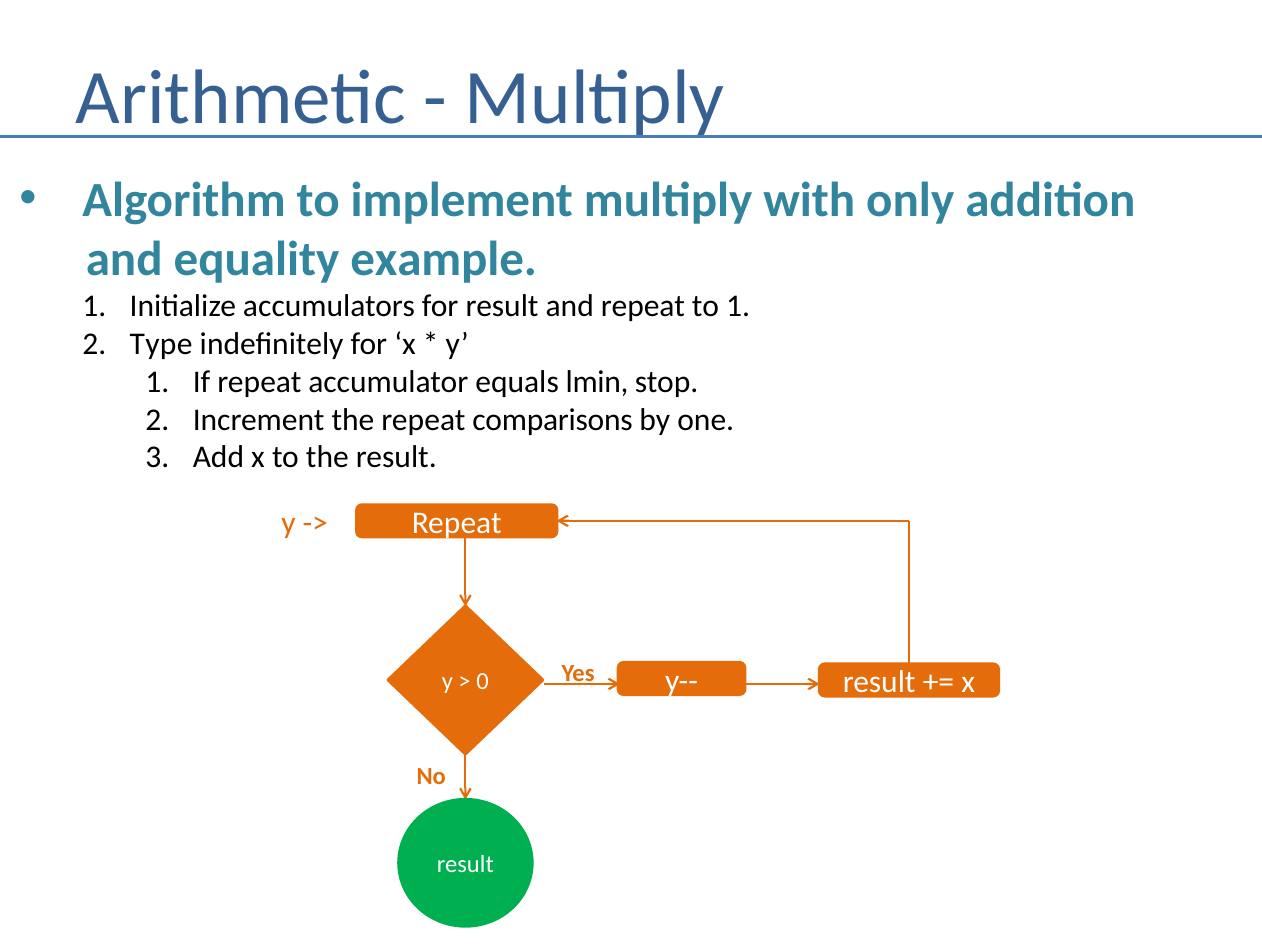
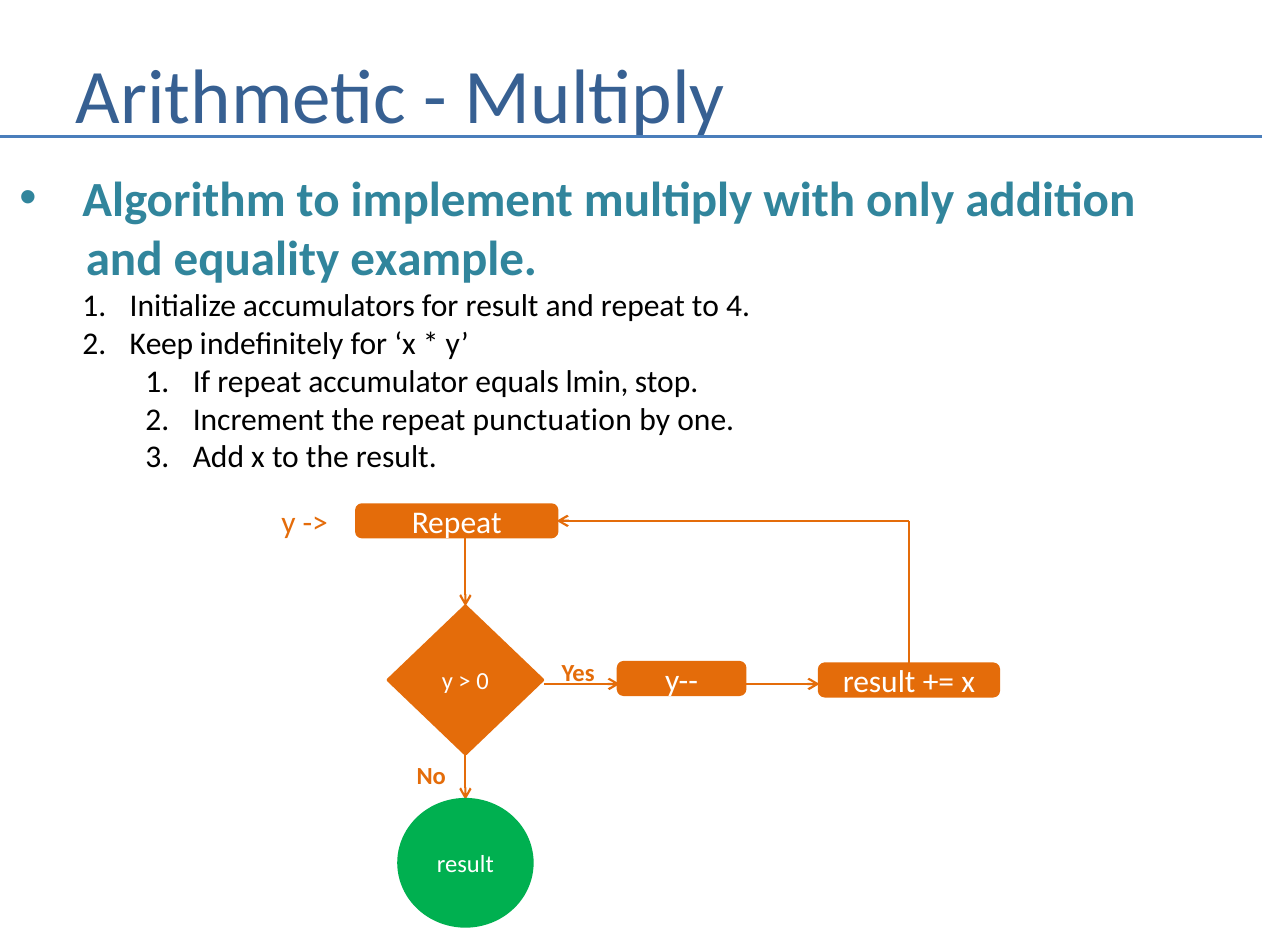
to 1: 1 -> 4 (738, 306)
Type: Type -> Keep (161, 344)
comparisons: comparisons -> punctuation (552, 419)
